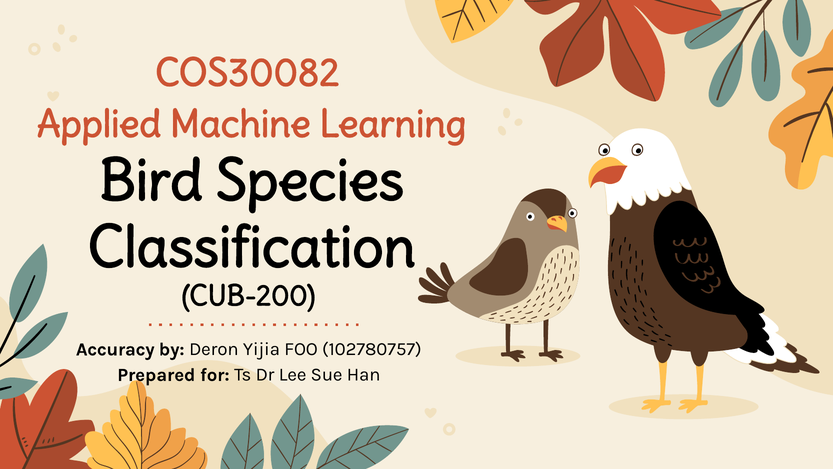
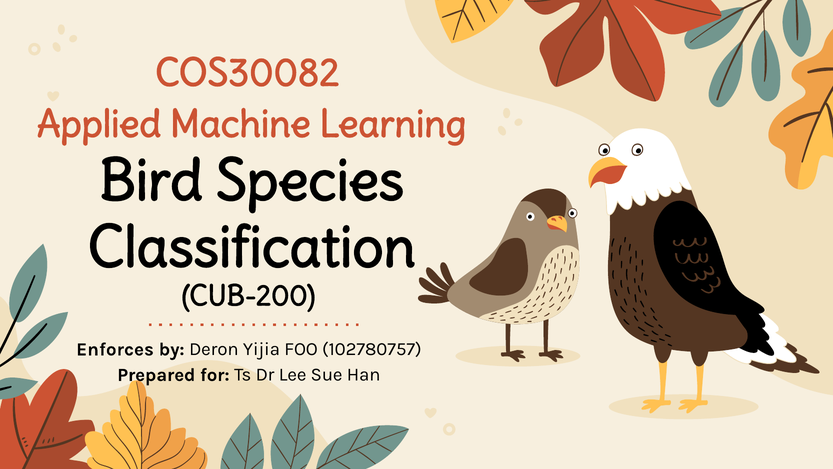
Accuracy: Accuracy -> Enforces (115, 349)
